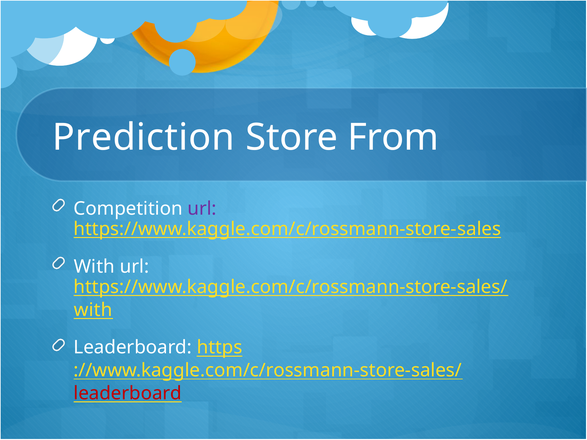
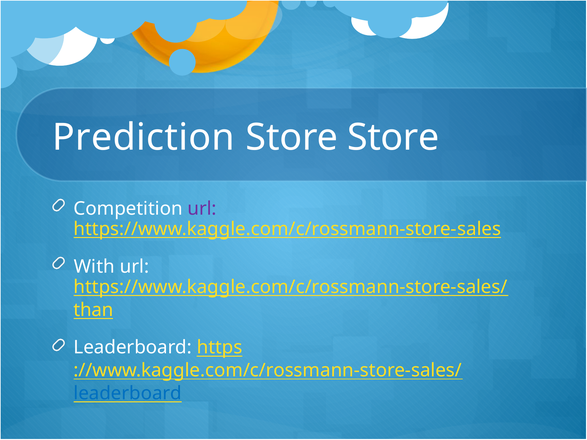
Store From: From -> Store (393, 137)
with: with -> than (93, 310)
leaderboard colour: red -> blue (128, 394)
